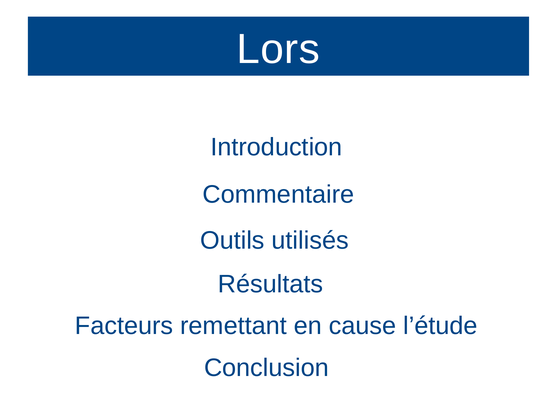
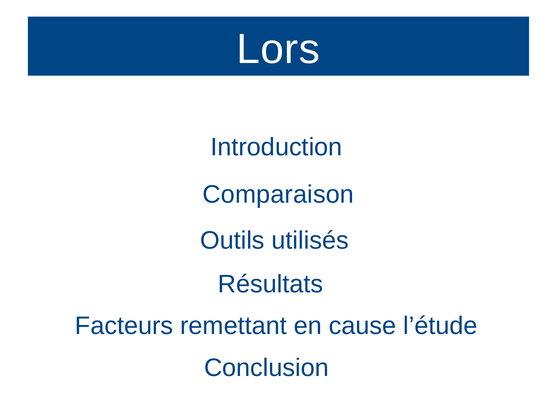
Commentaire: Commentaire -> Comparaison (278, 194)
